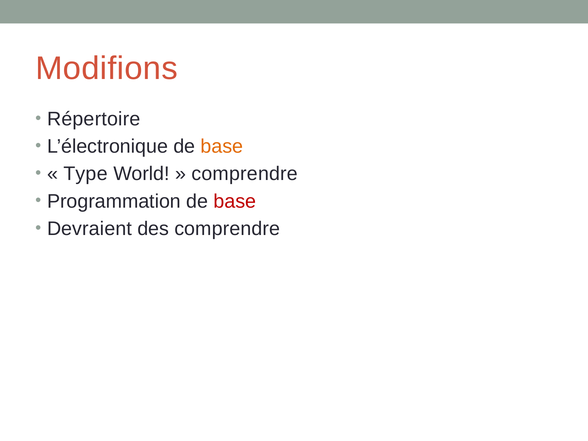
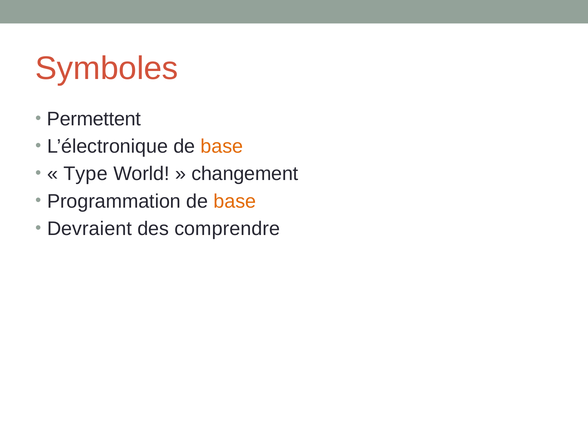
Modifions: Modifions -> Symboles (107, 68)
Répertoire: Répertoire -> Permettent (94, 119)
comprendre: comprendre -> changement (245, 174)
base colour: red -> orange (235, 201)
